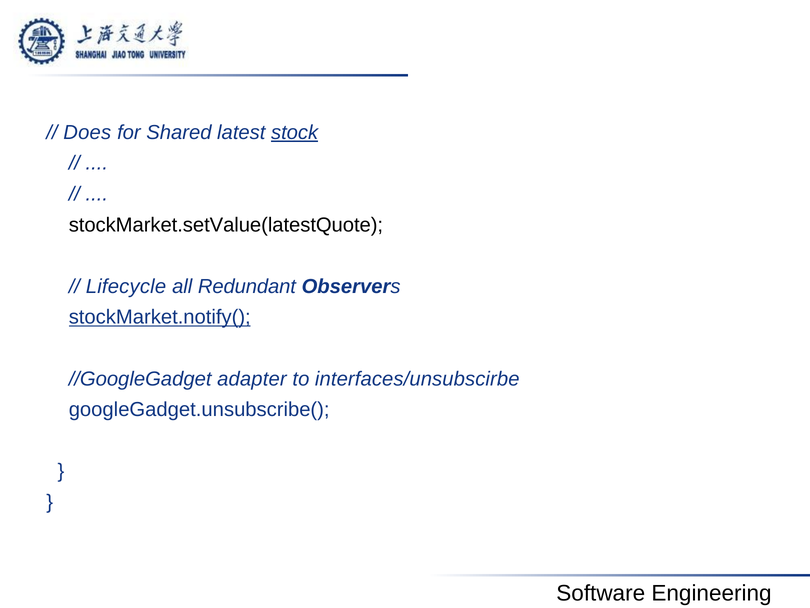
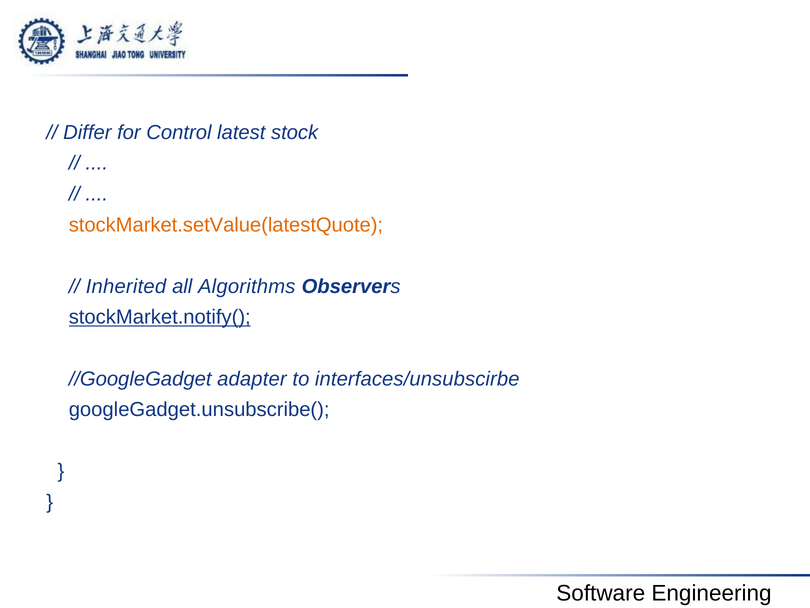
Does: Does -> Differ (87, 132)
Shared: Shared -> Control (179, 132)
stock underline: present -> none (295, 132)
stockMarket.setValue(latestQuote colour: black -> orange (226, 225)
Lifecycle: Lifecycle -> Inherited (126, 286)
Redundant: Redundant -> Algorithms (247, 286)
